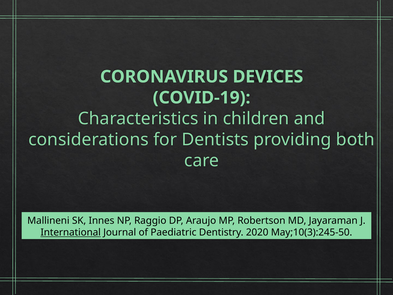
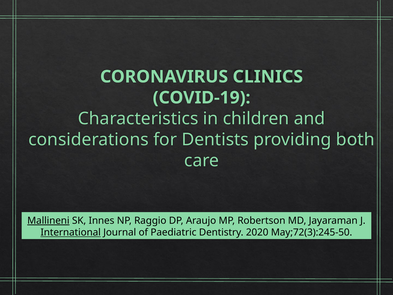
DEVICES: DEVICES -> CLINICS (268, 77)
Mallineni underline: none -> present (48, 220)
May;10(3):245-50: May;10(3):245-50 -> May;72(3):245-50 (312, 232)
